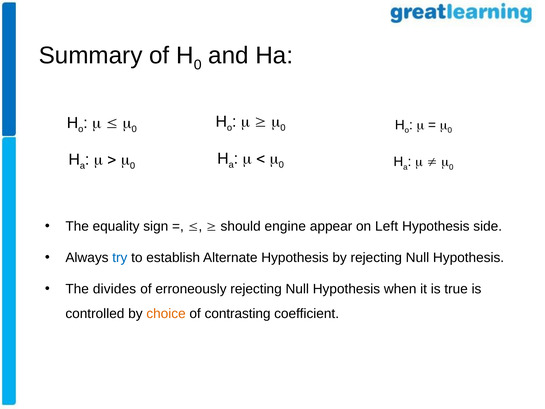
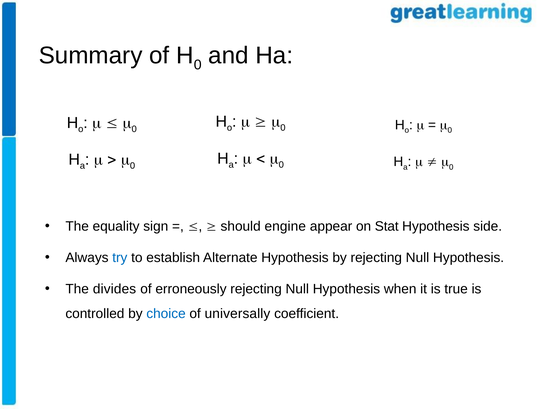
Left: Left -> Stat (387, 226)
choice colour: orange -> blue (166, 314)
contrasting: contrasting -> universally (237, 314)
